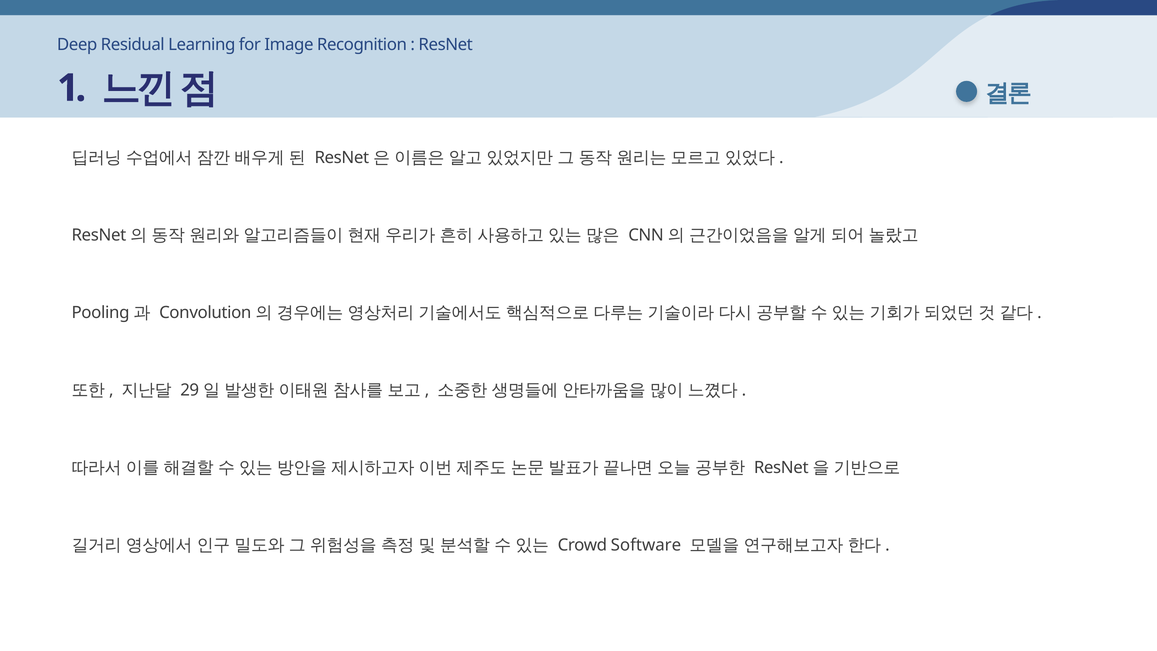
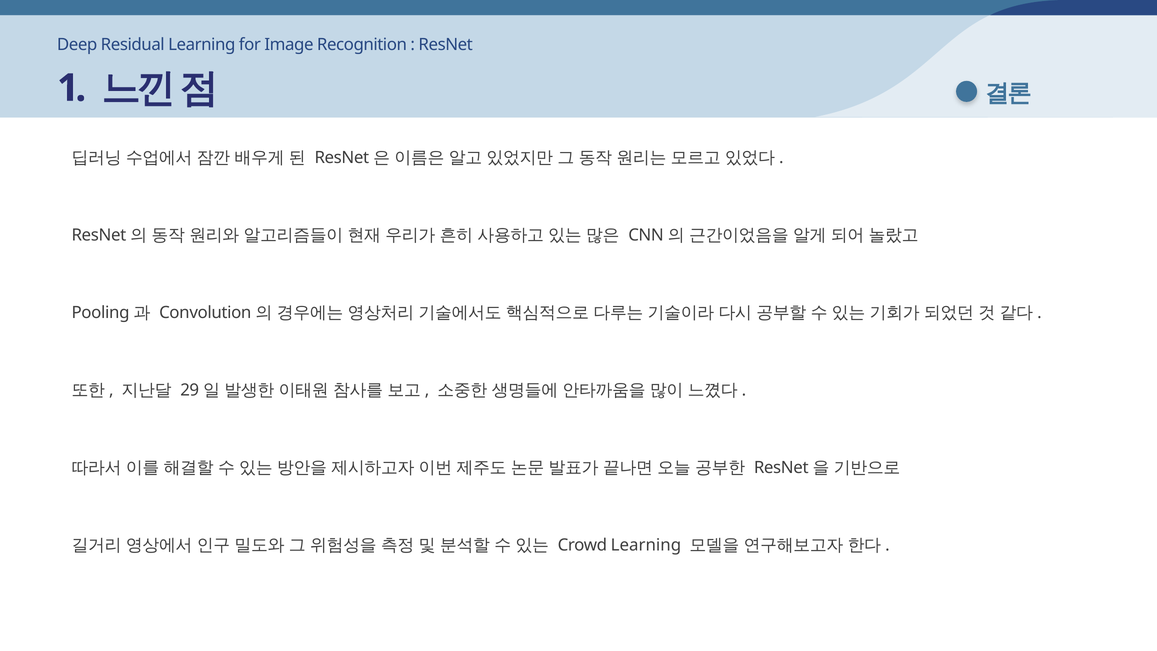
Crowd Software: Software -> Learning (646, 545)
